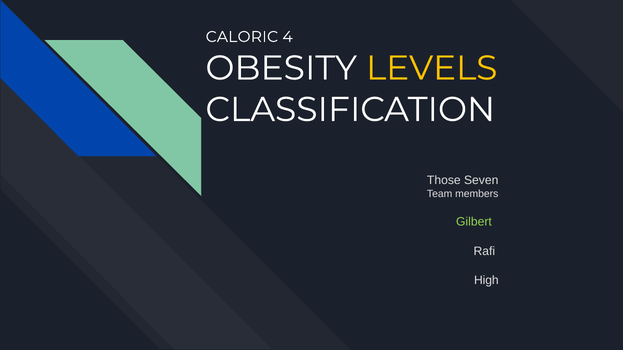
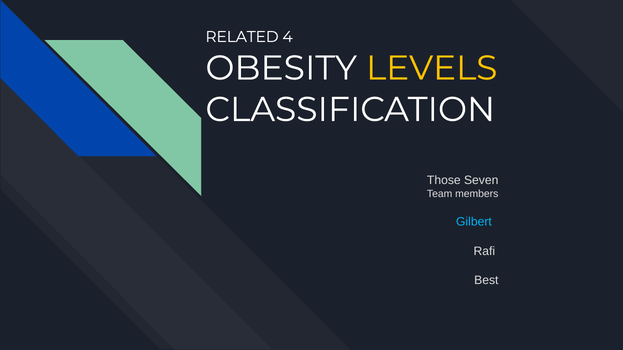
CALORIC: CALORIC -> RELATED (242, 37)
Gilbert colour: light green -> light blue (474, 222)
High: High -> Best (486, 280)
